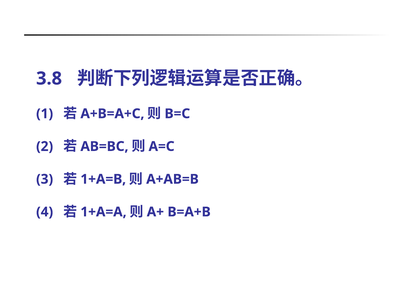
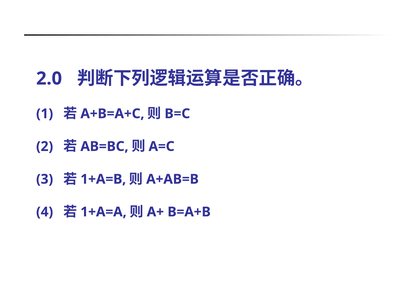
3.8: 3.8 -> 2.0 (49, 78)
